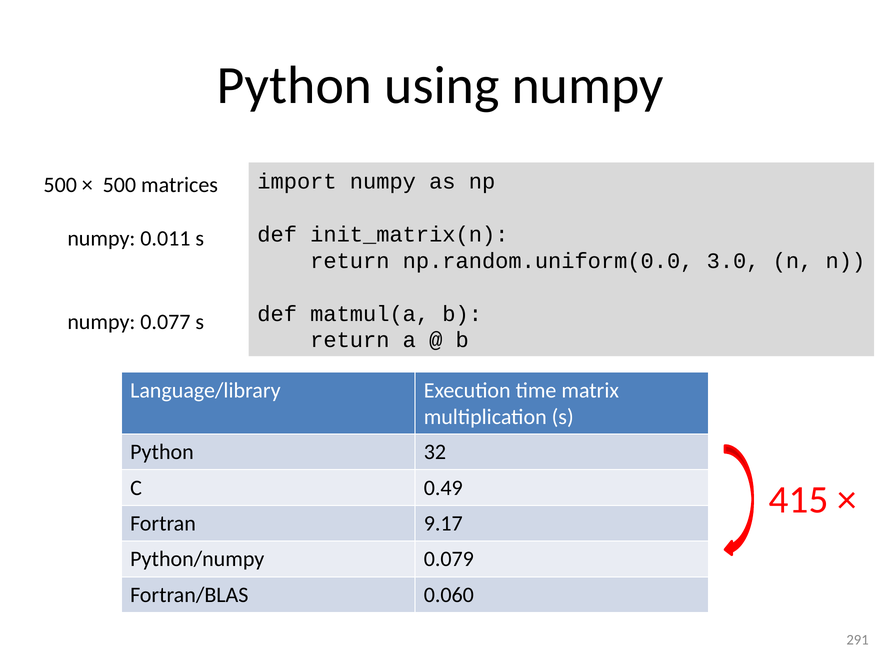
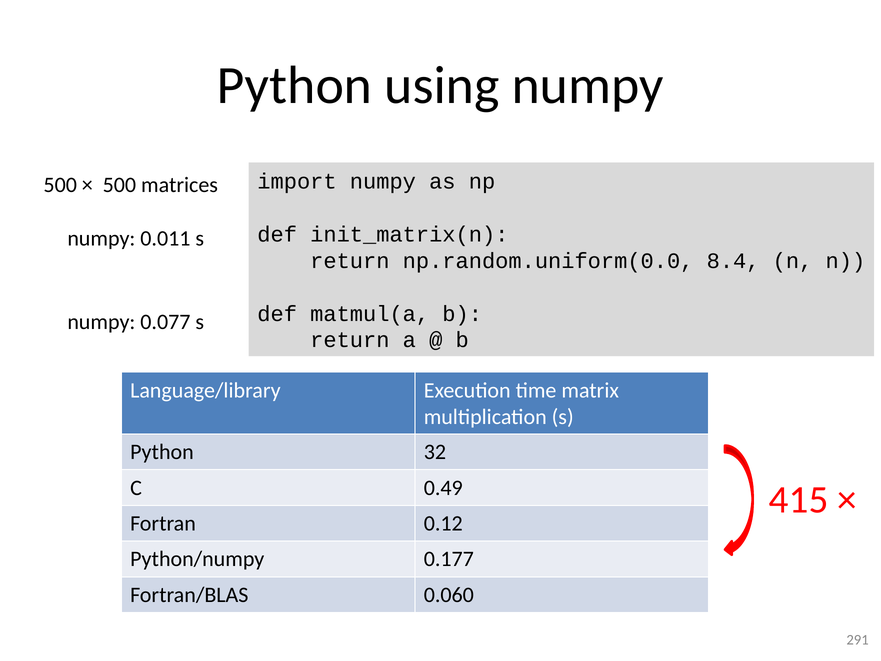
3.0: 3.0 -> 8.4 (733, 261)
9.17: 9.17 -> 0.12 (443, 523)
0.079: 0.079 -> 0.177 (449, 559)
